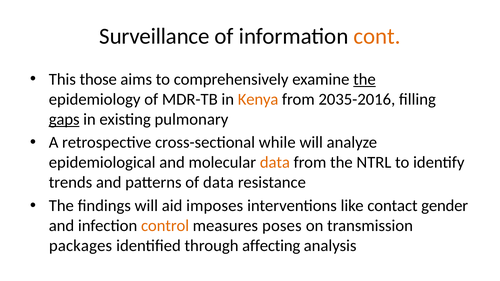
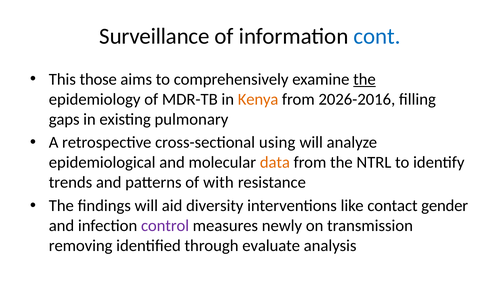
cont colour: orange -> blue (377, 36)
2035-2016: 2035-2016 -> 2026-2016 (357, 99)
gaps underline: present -> none (64, 119)
while: while -> using (277, 143)
of data: data -> with (218, 183)
imposes: imposes -> diversity (215, 206)
control colour: orange -> purple (165, 226)
poses: poses -> newly (282, 226)
packages: packages -> removing (81, 246)
affecting: affecting -> evaluate (271, 246)
